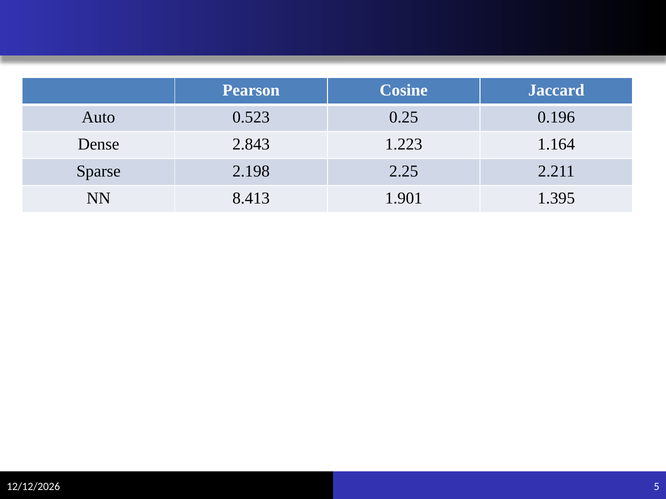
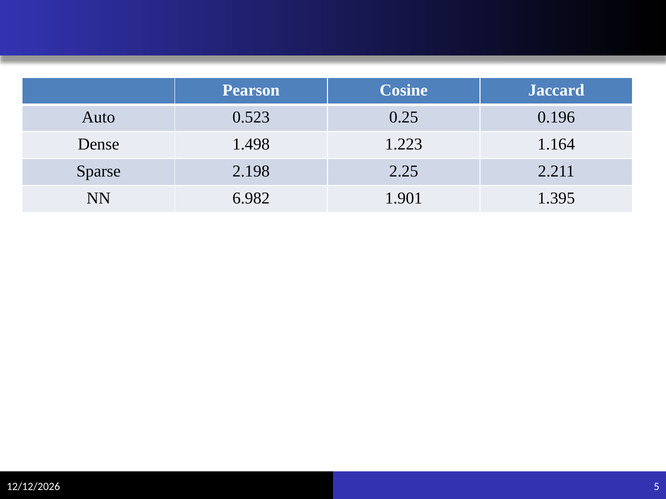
2.843: 2.843 -> 1.498 (251, 144)
8.413: 8.413 -> 6.982 (251, 198)
